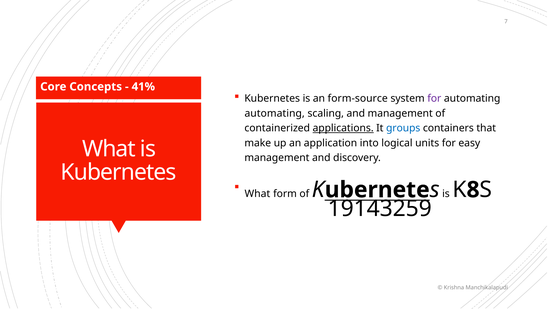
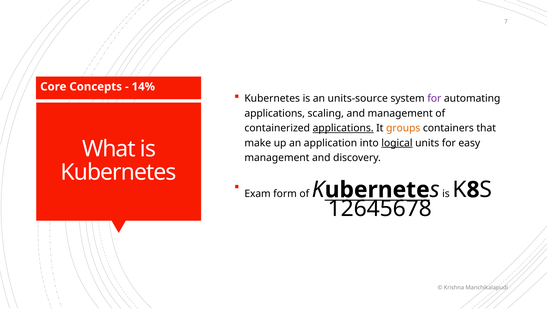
41%: 41% -> 14% (143, 86)
form-source: form-source -> units-source (358, 98)
automating: automating -> applications (275, 113)
groups colour: blue -> orange (403, 128)
logical underline: none -> present (397, 143)
What: What -> Exam (258, 193)
19143259: 19143259 -> 12645678 (380, 208)
